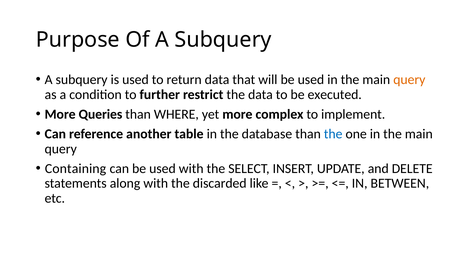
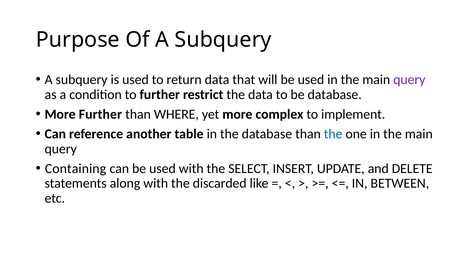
query colour: orange -> purple (409, 79)
be executed: executed -> database (335, 94)
More Queries: Queries -> Further (100, 114)
